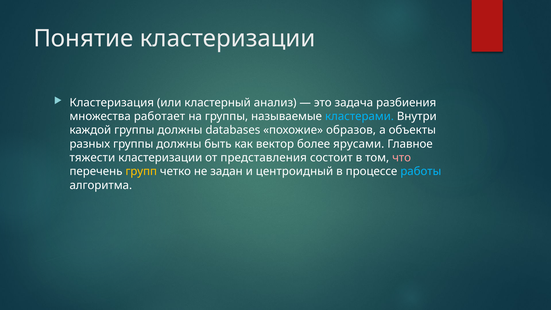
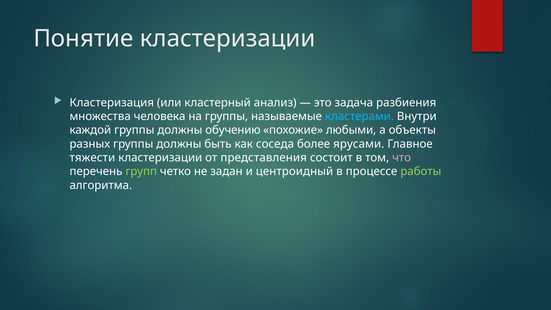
работает: работает -> человека (160, 116)
databases: databases -> обучению (233, 130)
образов: образов -> любыми (351, 130)
вектор: вектор -> соседа (275, 144)
групп colour: yellow -> light green (141, 171)
работы colour: light blue -> light green (421, 171)
